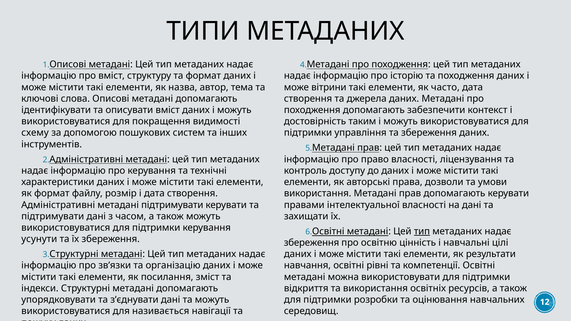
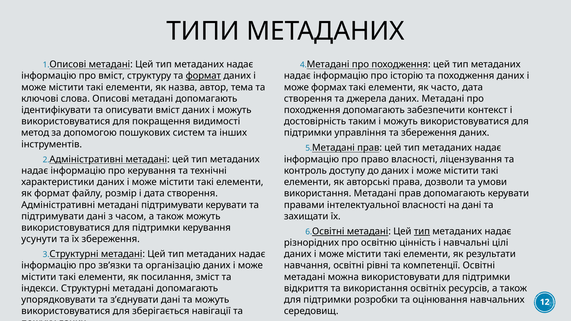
формат underline: none -> present (203, 76)
вітрини: вітрини -> формах (329, 87)
схему: схему -> метод (35, 133)
збереження: збереження -> різнорідних (311, 243)
називається: називається -> зберігається (161, 311)
